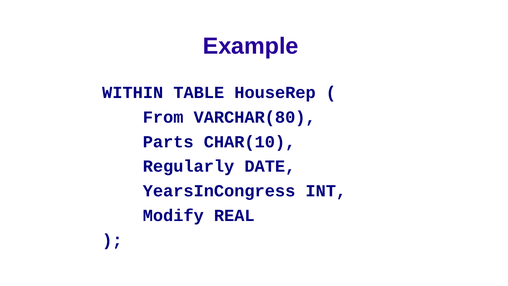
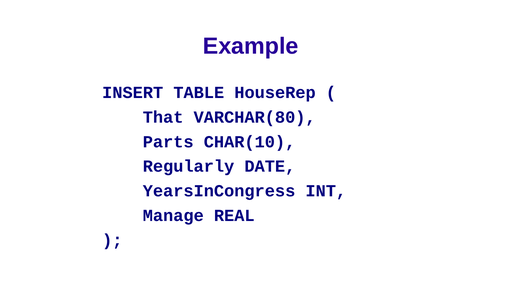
WITHIN: WITHIN -> INSERT (133, 93)
From: From -> That (163, 117)
Modify: Modify -> Manage (173, 215)
